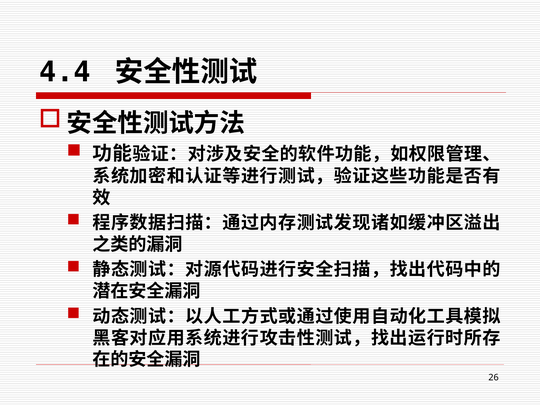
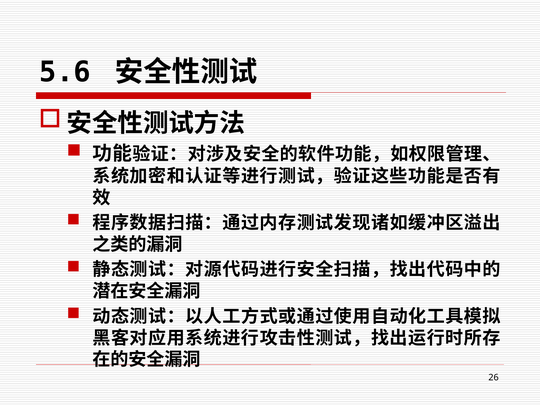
4.4: 4.4 -> 5.6 (65, 72)
